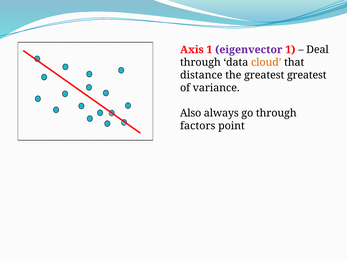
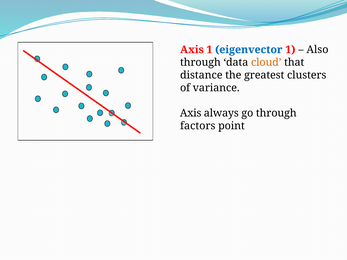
eigenvector colour: purple -> blue (249, 50)
Deal: Deal -> Also (317, 50)
greatest greatest: greatest -> clusters (307, 75)
Also: Also -> Axis (191, 113)
